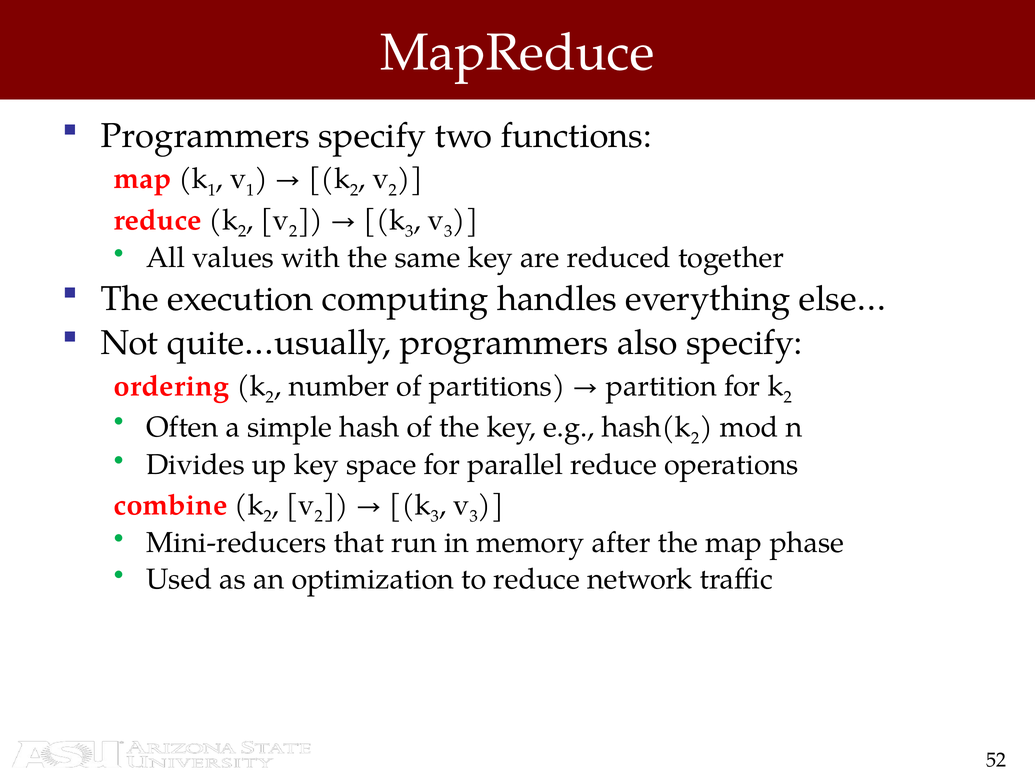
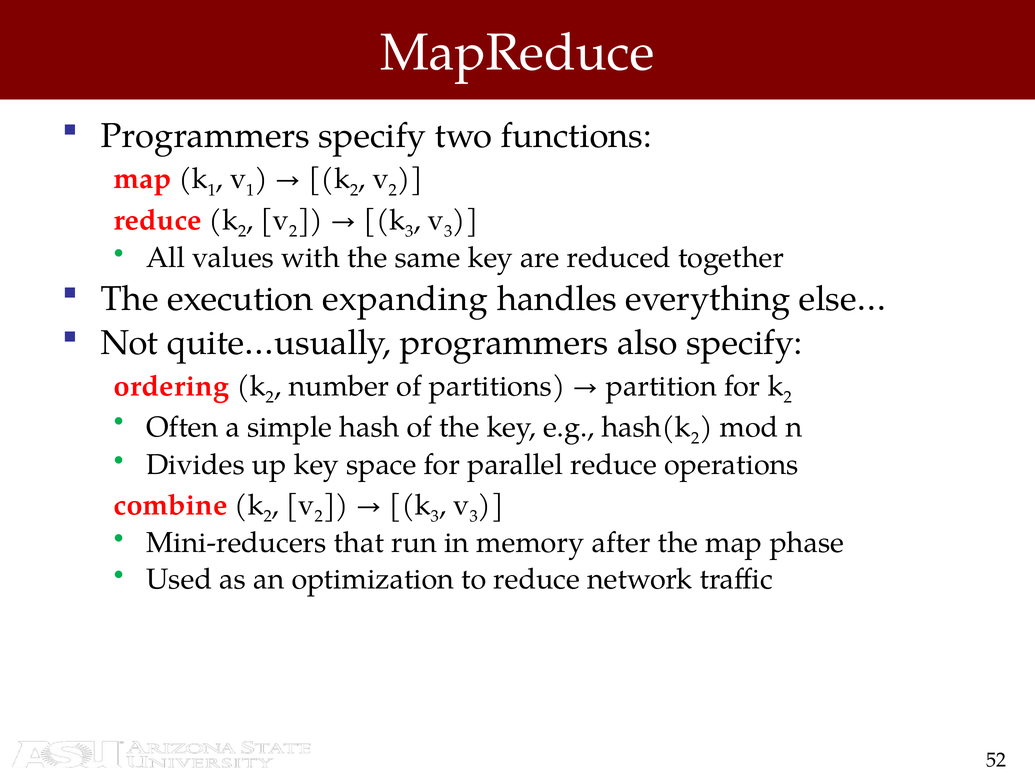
computing: computing -> expanding (405, 299)
